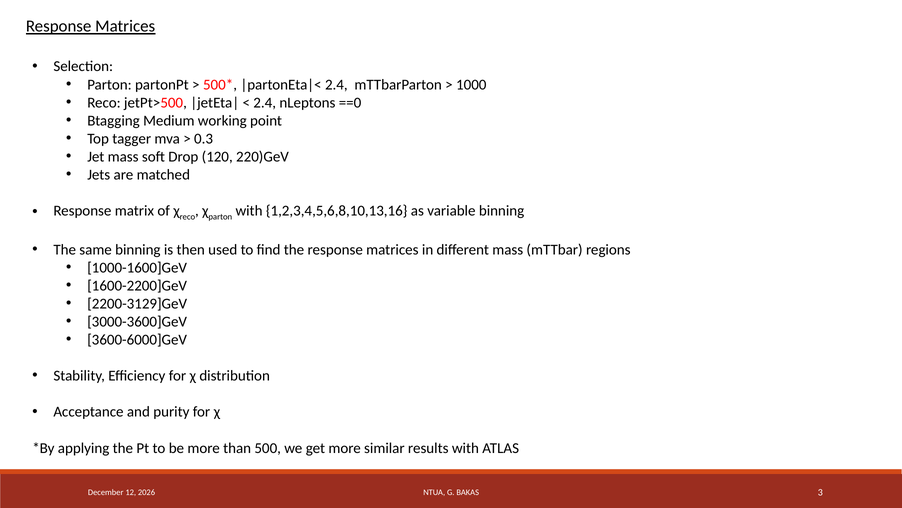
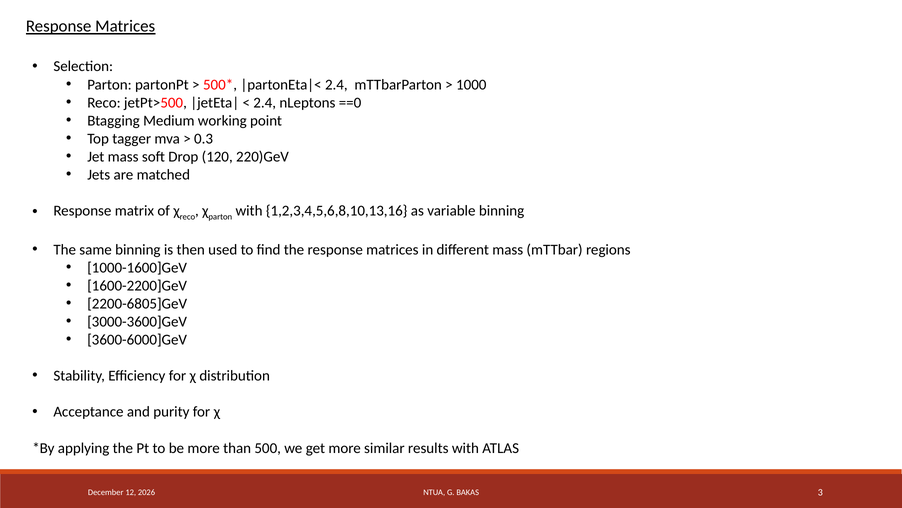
2200-3129]GeV: 2200-3129]GeV -> 2200-6805]GeV (137, 303)
